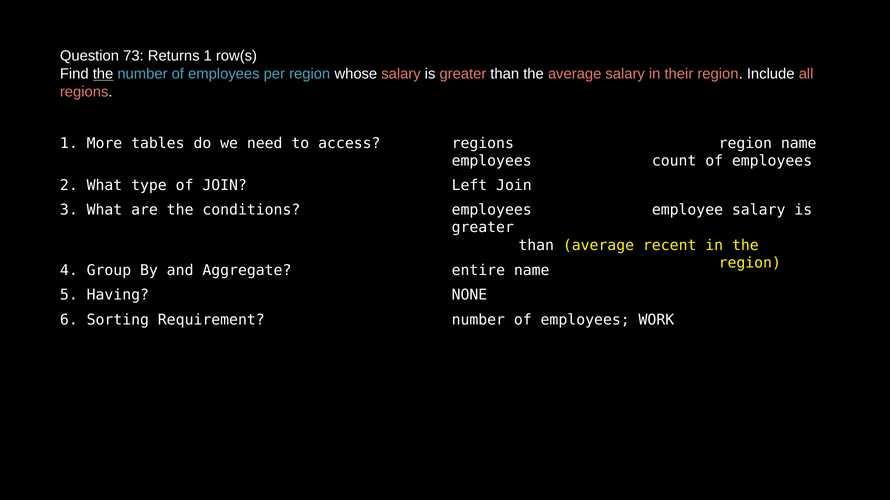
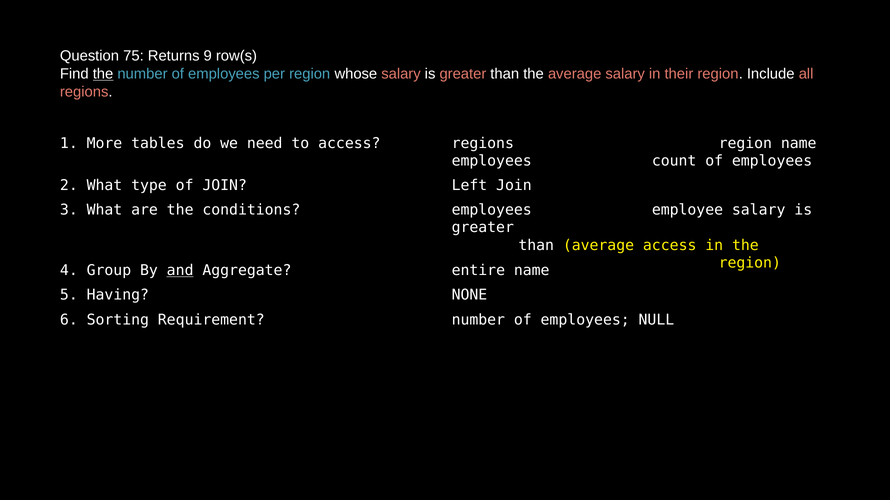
73: 73 -> 75 (133, 56)
Returns 1: 1 -> 9 (208, 56)
average recent: recent -> access (670, 246)
and underline: none -> present (180, 271)
WORK: WORK -> NULL (656, 320)
